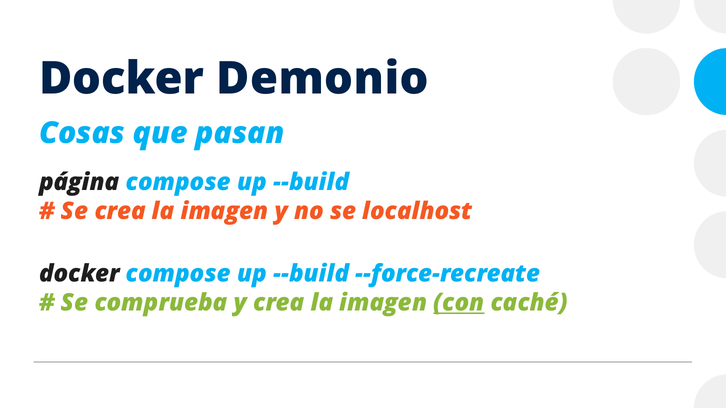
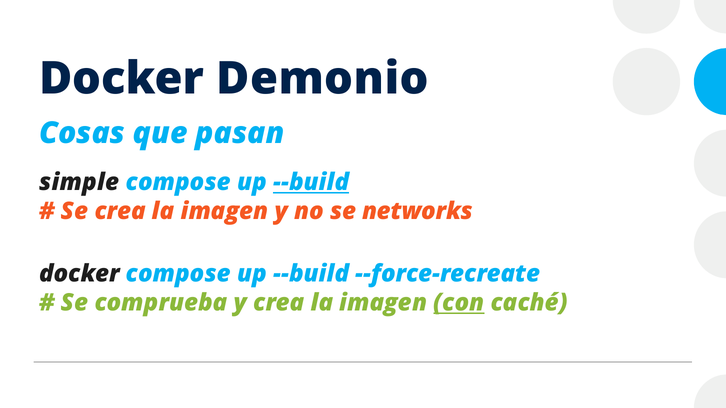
página: página -> simple (79, 182)
--build underline: none -> present (311, 182)
localhost: localhost -> networks (418, 211)
